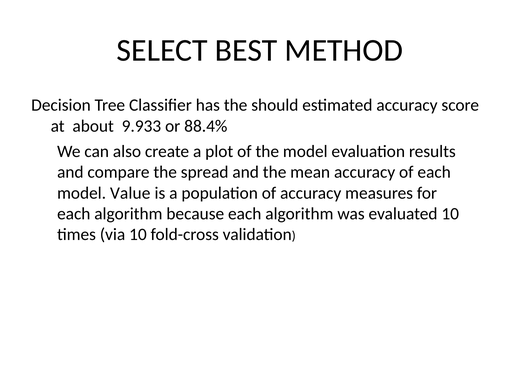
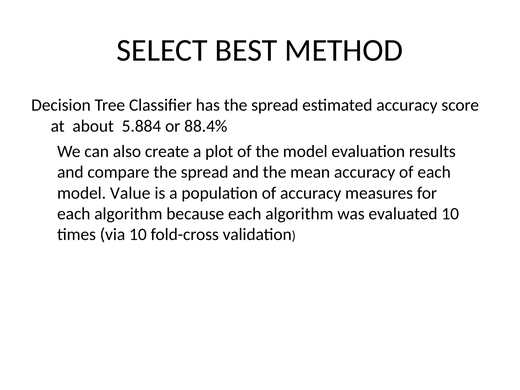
has the should: should -> spread (275, 105)
9.933: 9.933 -> 5.884 (141, 126)
